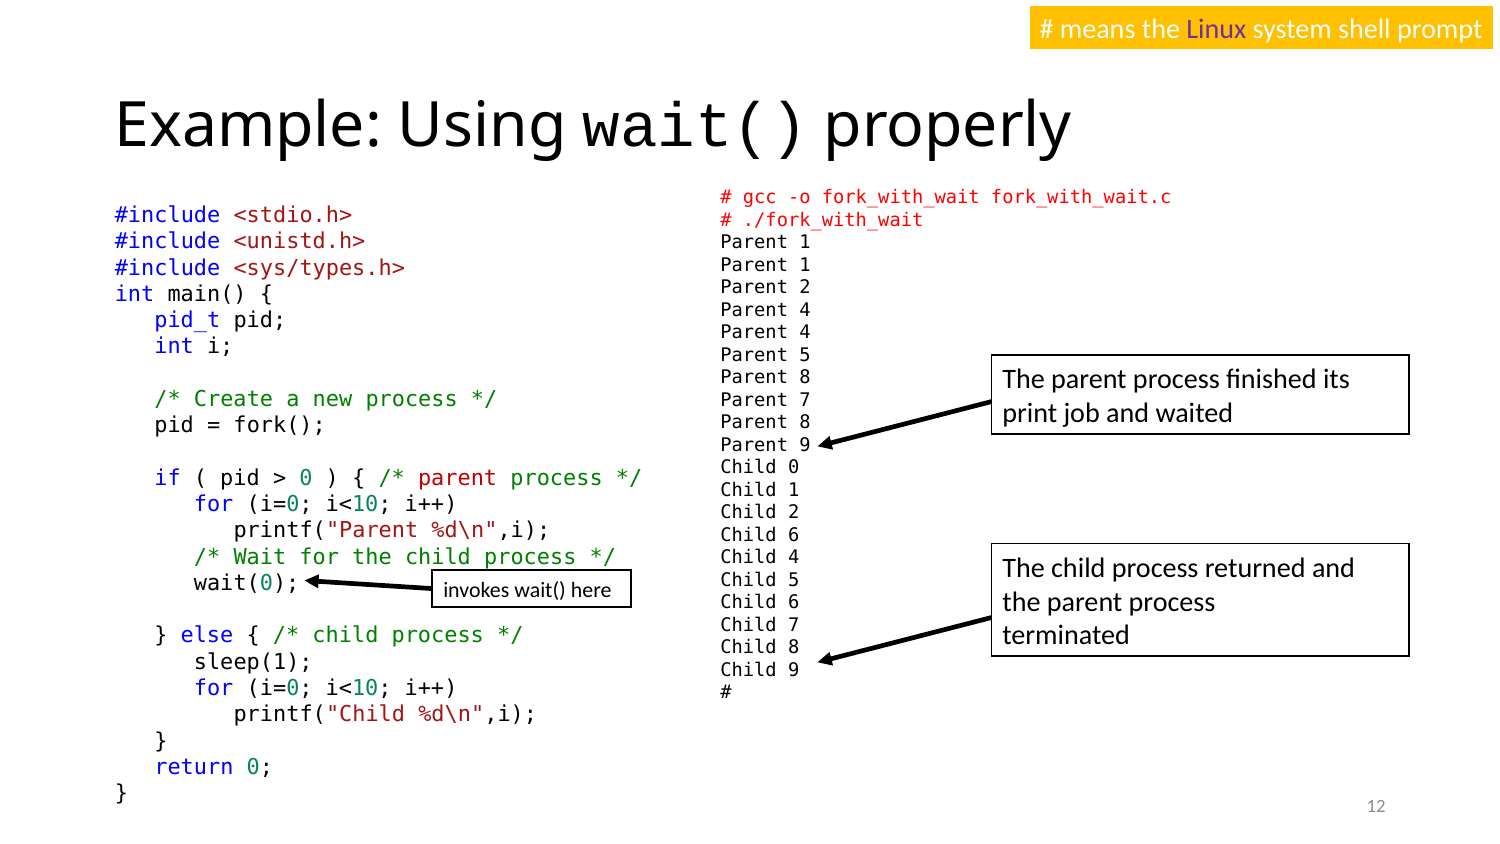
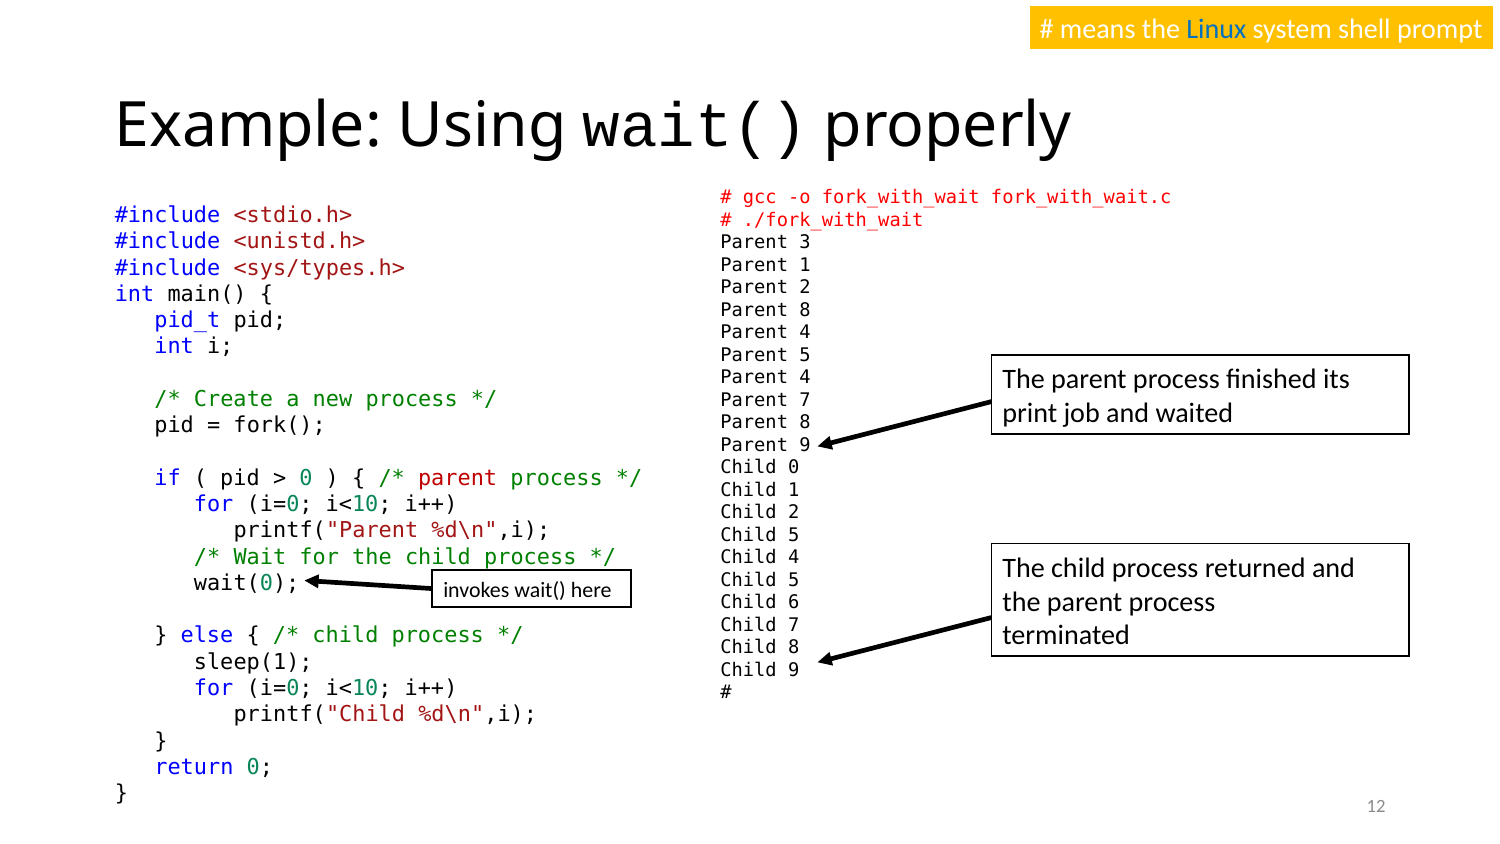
Linux colour: purple -> blue (1216, 29)
1: 1 -> 3 (805, 242)
4: 4 -> 8 (805, 310)
8: 8 -> 4 (805, 377)
6: 6 -> 5 (794, 535)
